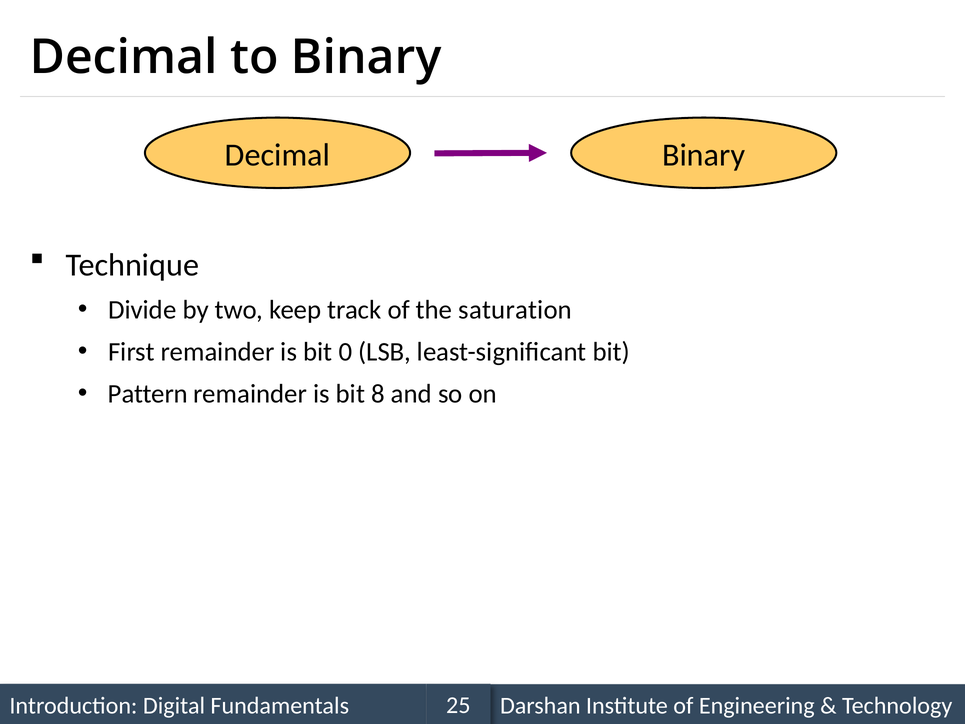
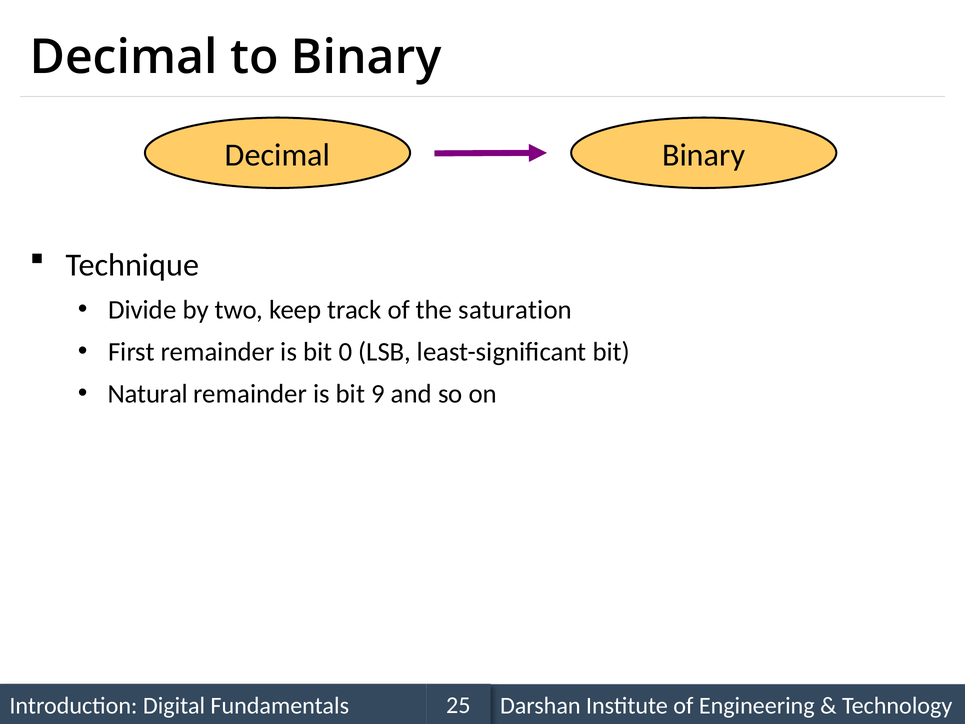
Pattern: Pattern -> Natural (148, 394)
8: 8 -> 9 (378, 394)
